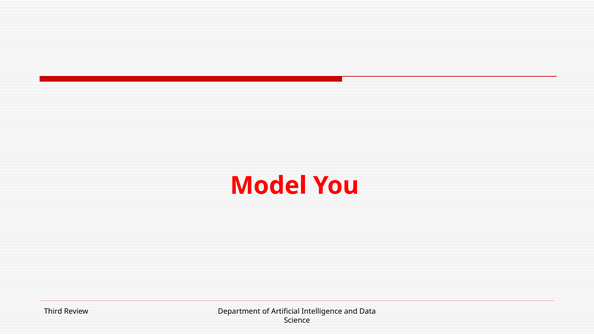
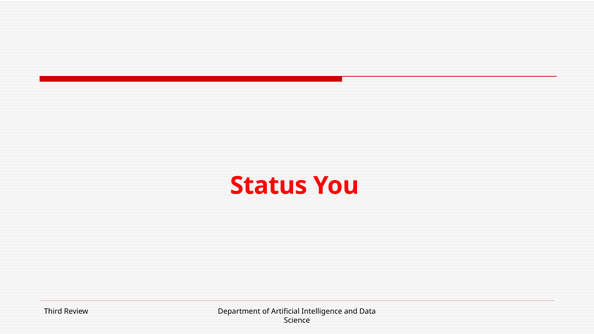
Model: Model -> Status (269, 186)
